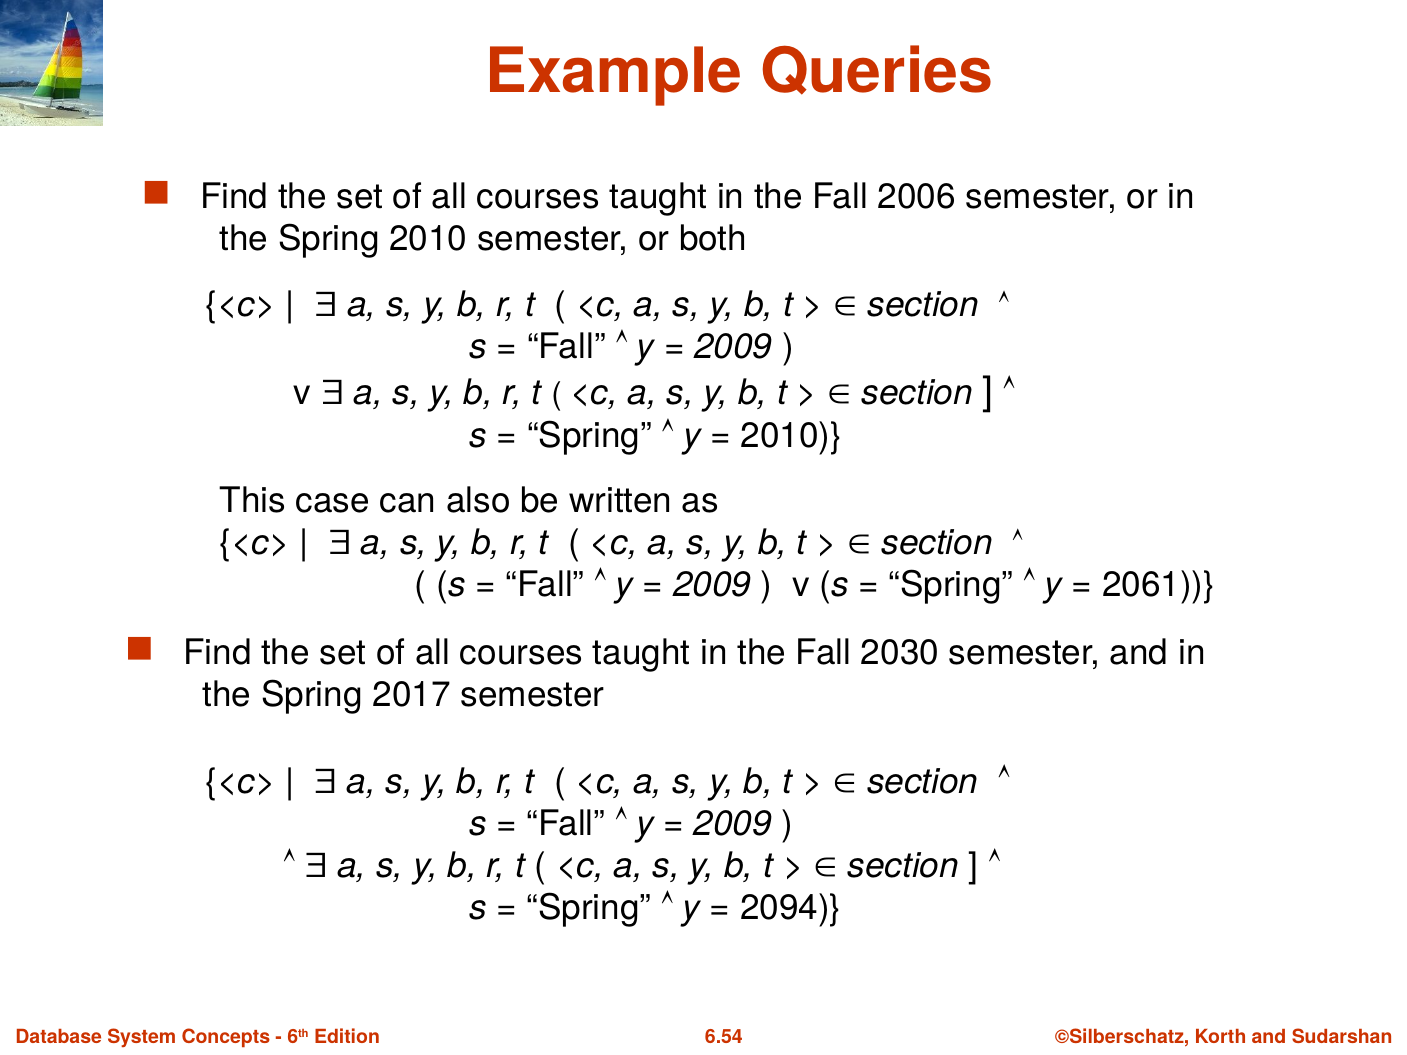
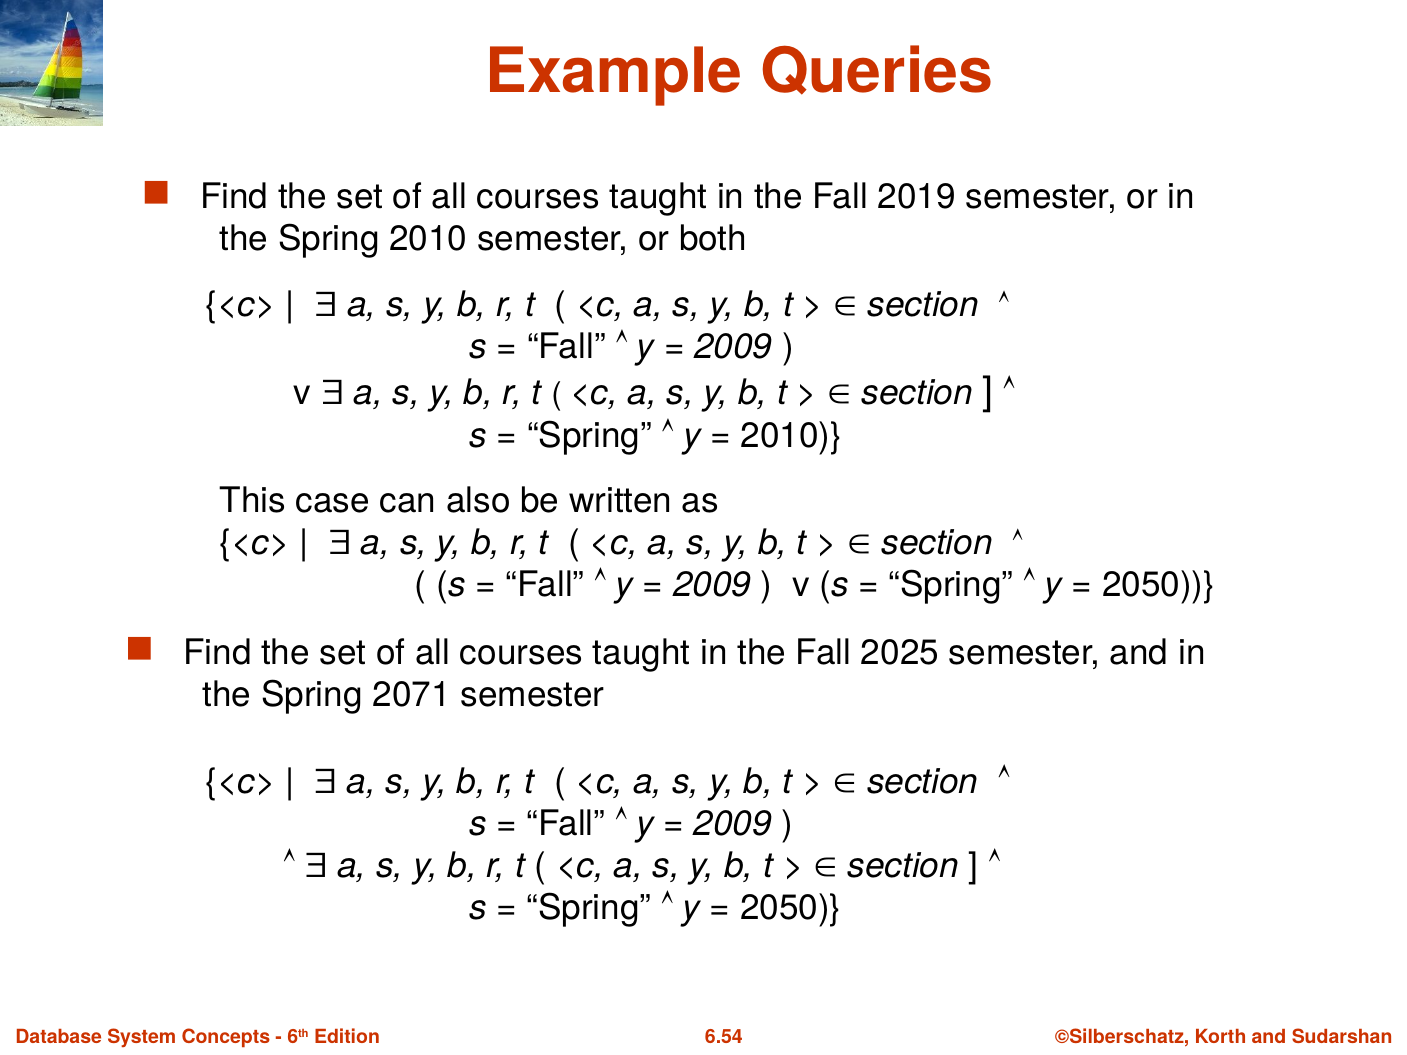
2006: 2006 -> 2019 (917, 197)
2061: 2061 -> 2050 (1159, 585)
2030: 2030 -> 2025 (900, 653)
2017: 2017 -> 2071 (412, 695)
2094: 2094 -> 2050 (791, 908)
